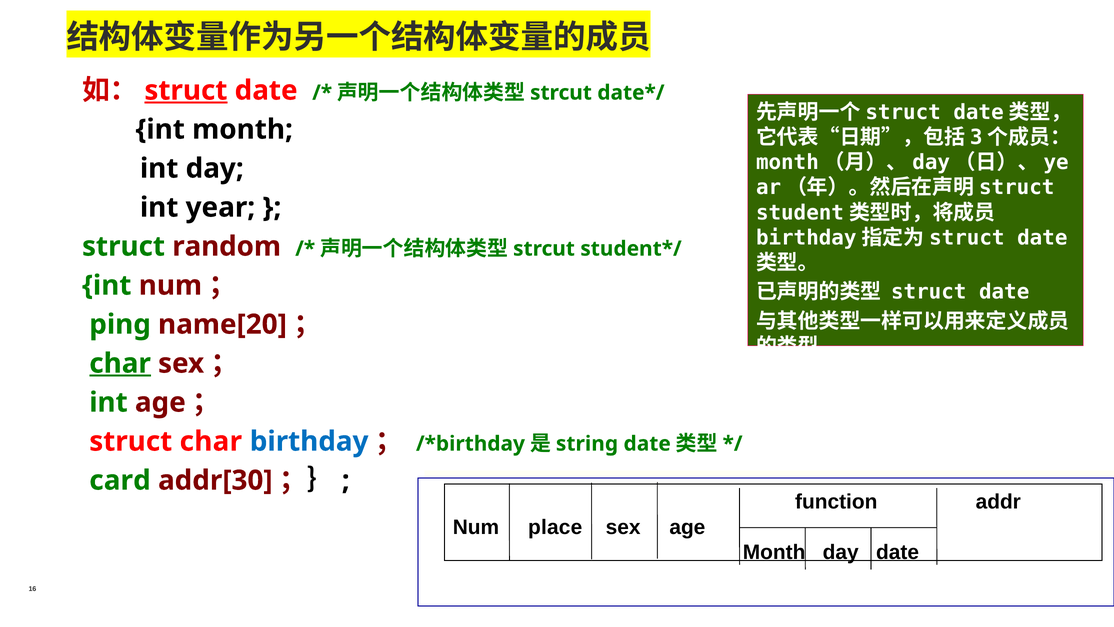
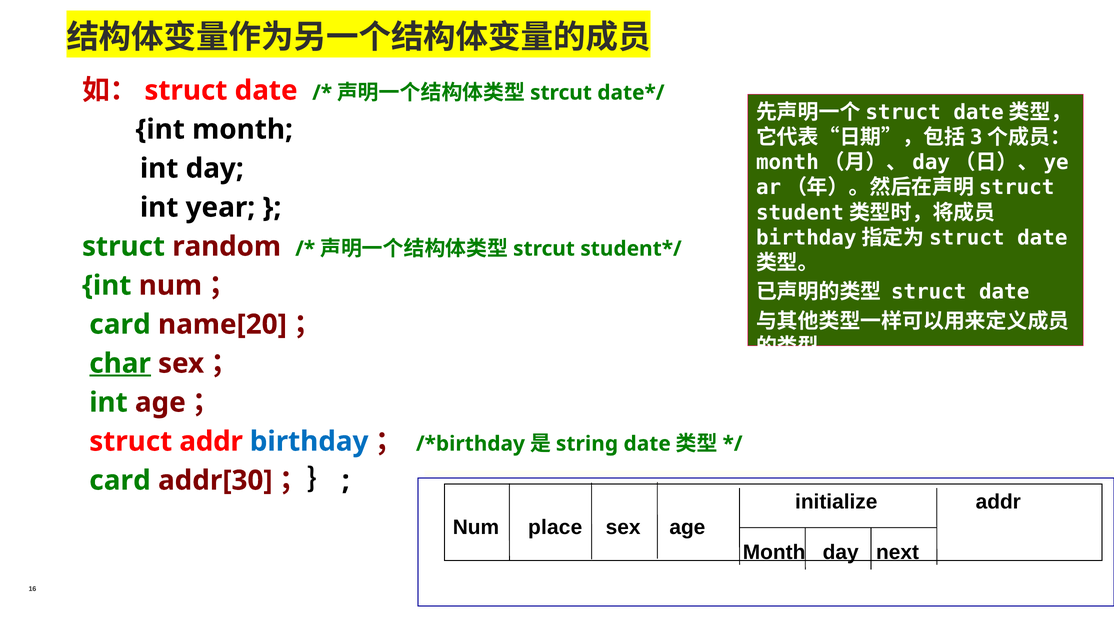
struct underline: present -> none (186, 90)
ping: ping -> card (120, 324)
struct char: char -> addr (211, 441)
function: function -> initialize (836, 502)
day date: date -> next (898, 552)
